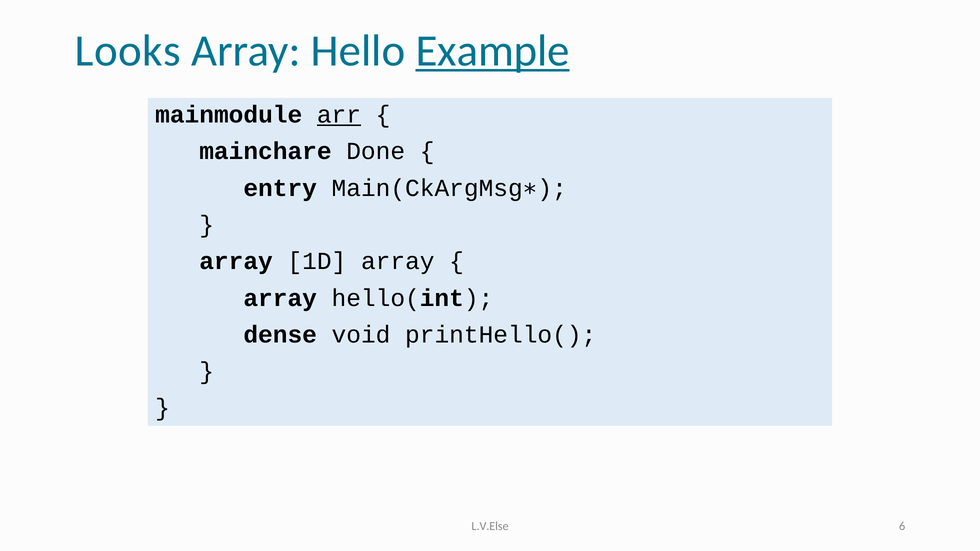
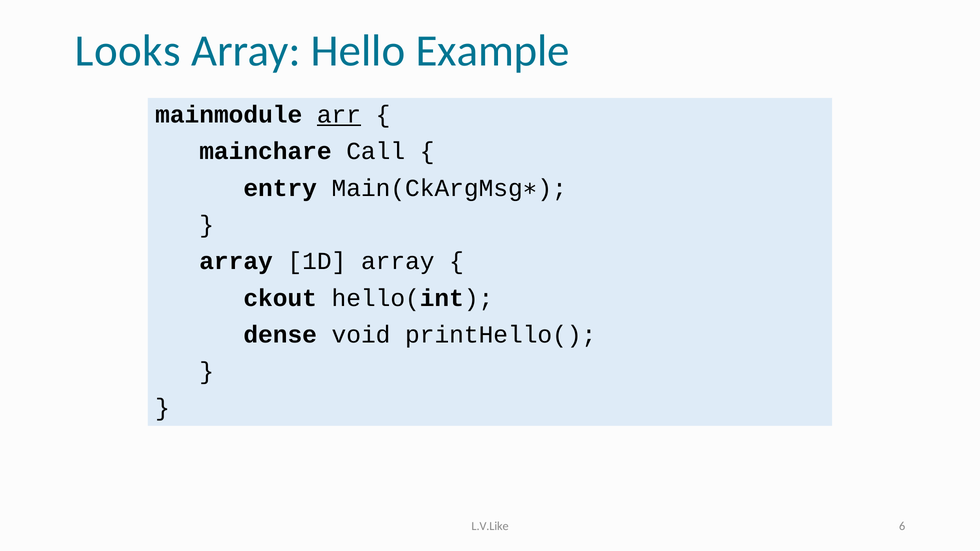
Example underline: present -> none (493, 51)
Done: Done -> Call (376, 151)
array: array -> ckout (280, 298)
L.V.Else: L.V.Else -> L.V.Like (490, 526)
